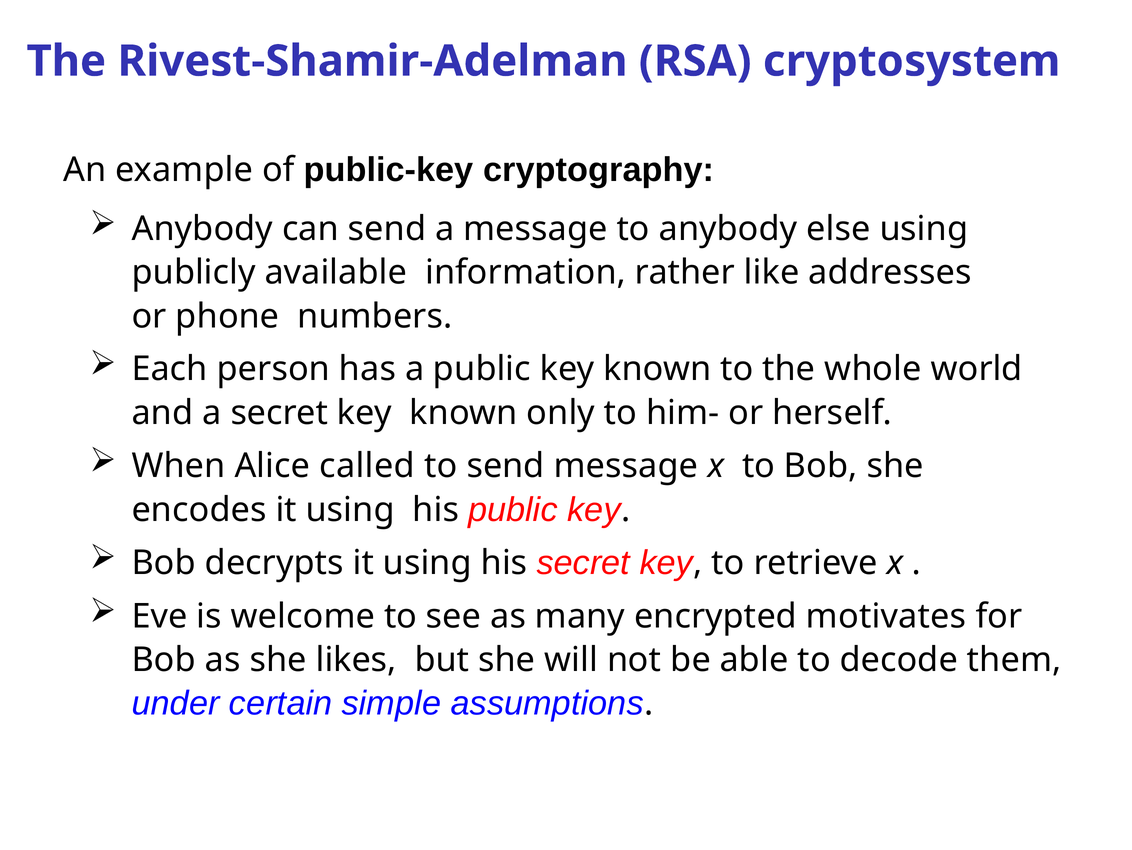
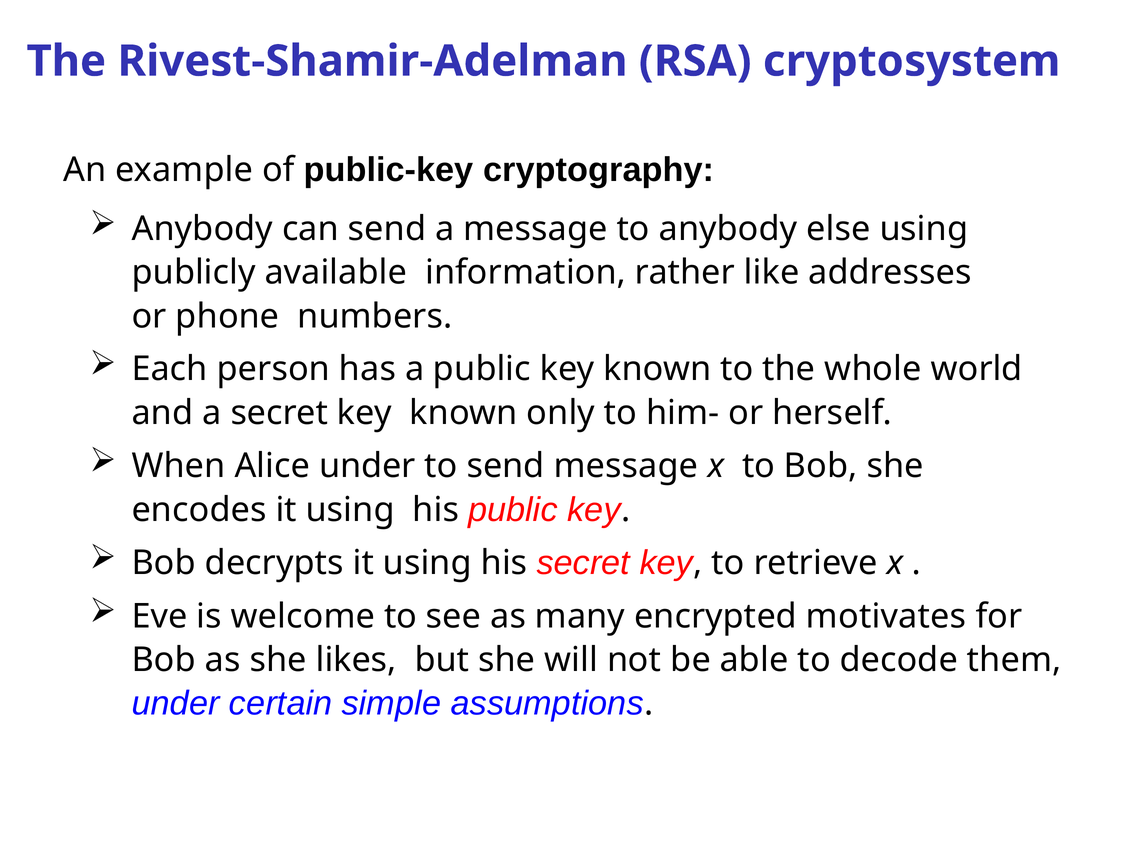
Alice called: called -> under (367, 466)
